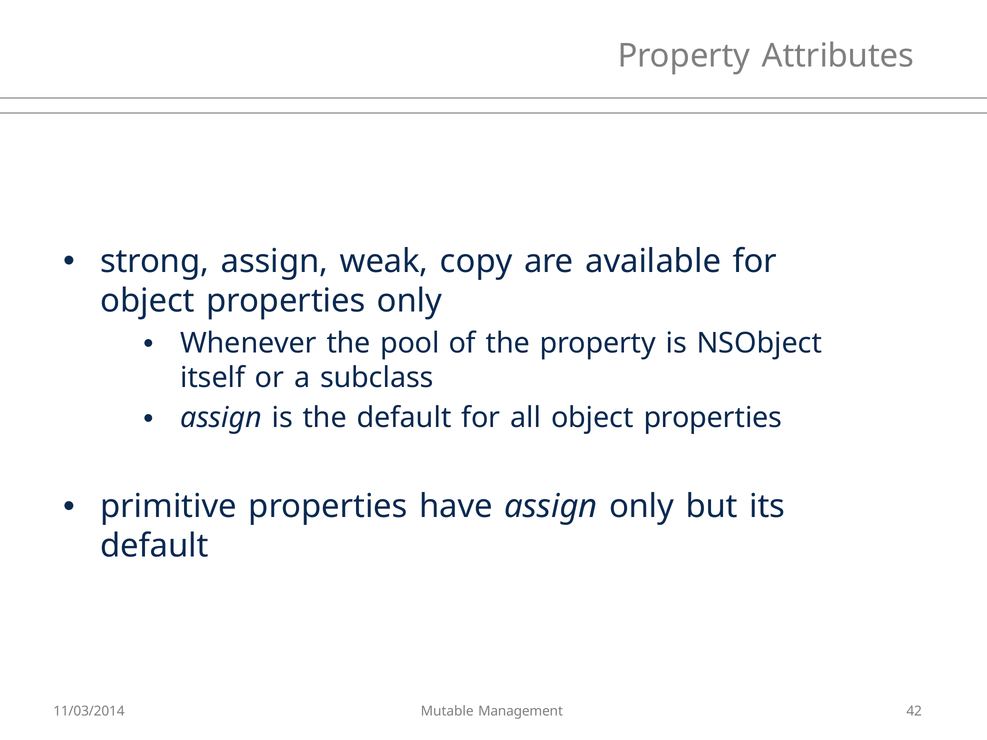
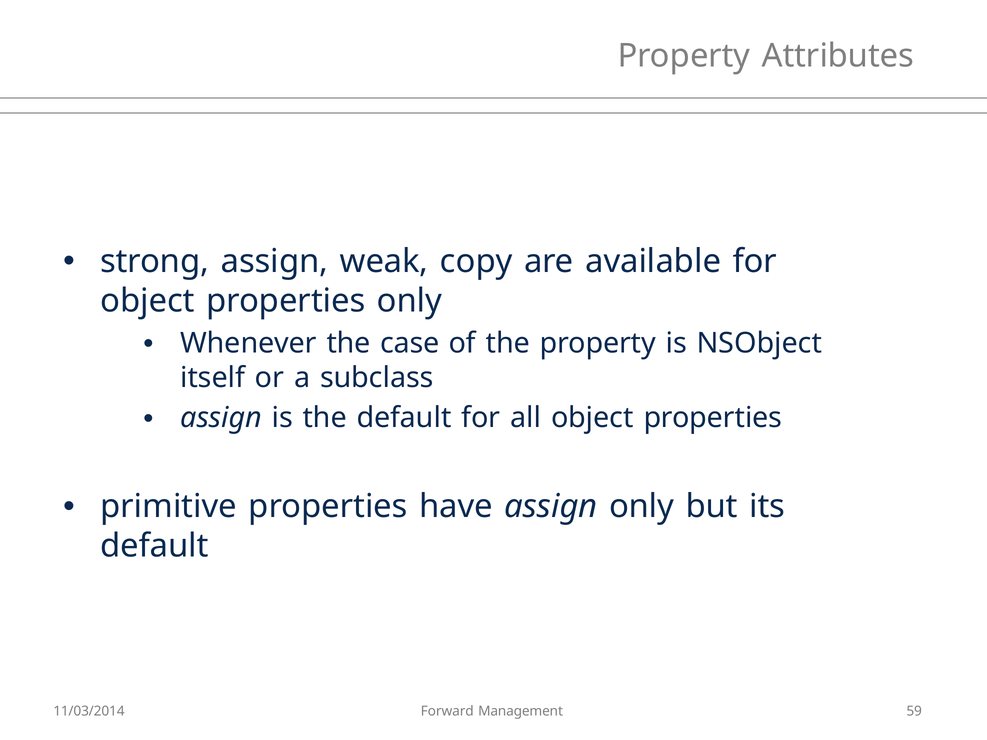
pool: pool -> case (410, 344)
Mutable: Mutable -> Forward (447, 712)
42: 42 -> 59 (914, 712)
